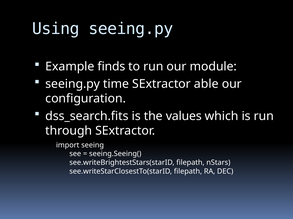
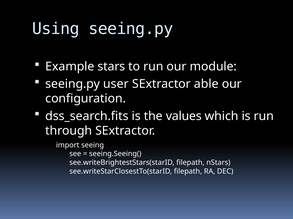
finds: finds -> stars (111, 67)
time: time -> user (116, 84)
